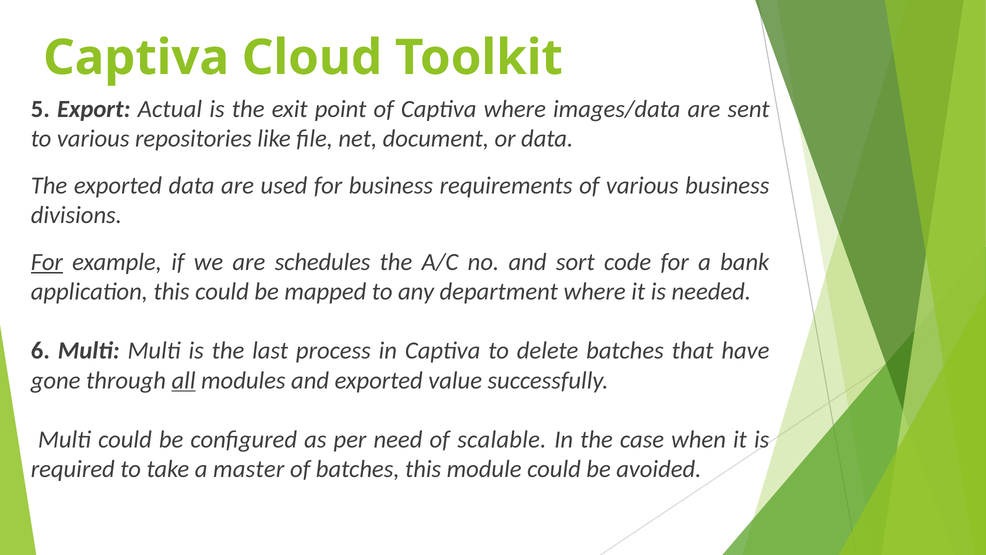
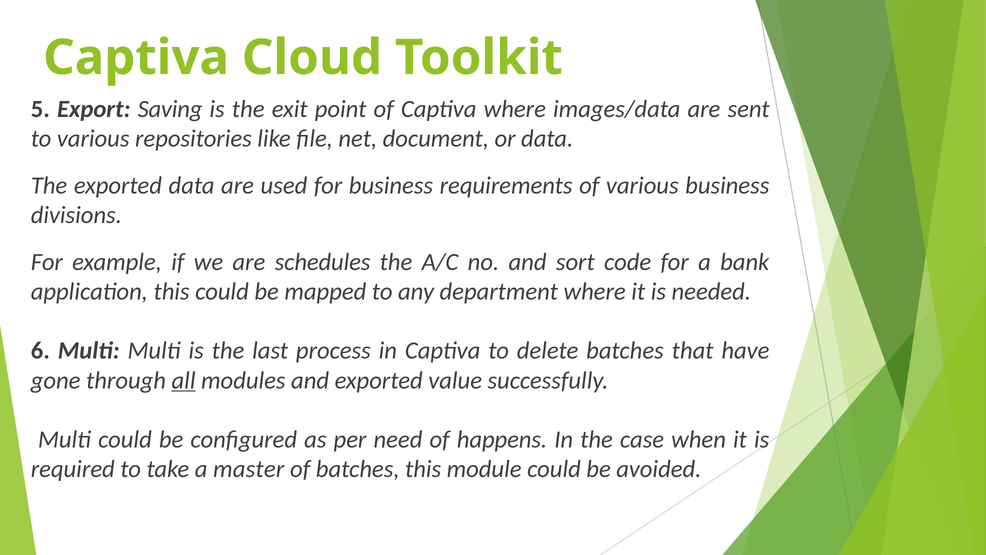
Actual: Actual -> Saving (170, 109)
For underline: present -> none (47, 262)
scalable: scalable -> happens (502, 439)
